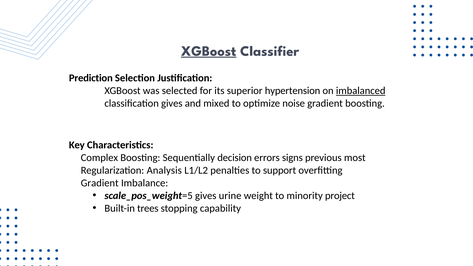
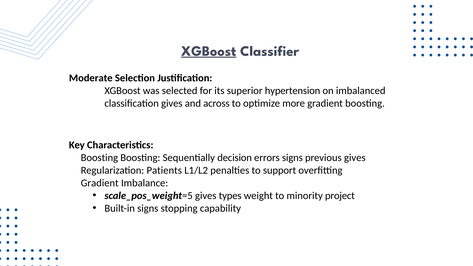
Prediction: Prediction -> Moderate (91, 78)
imbalanced underline: present -> none (361, 91)
mixed: mixed -> across (216, 103)
noise: noise -> more (294, 103)
Complex: Complex -> Boosting (99, 158)
previous most: most -> gives (355, 158)
Analysis: Analysis -> Patients (164, 170)
urine: urine -> types (230, 196)
Built-in trees: trees -> signs (148, 208)
